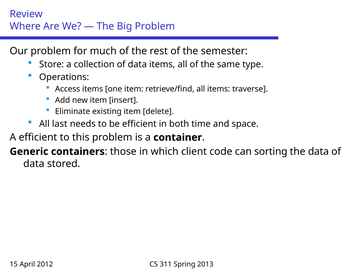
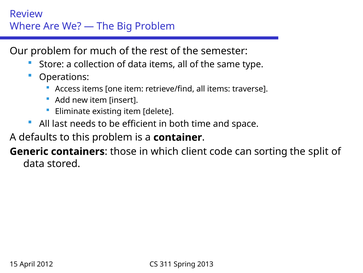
A efficient: efficient -> defaults (38, 137)
the data: data -> split (318, 151)
